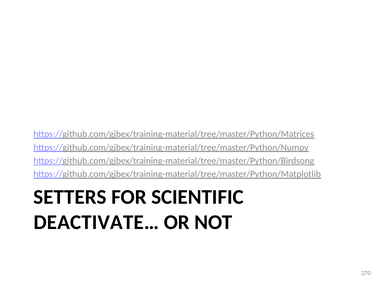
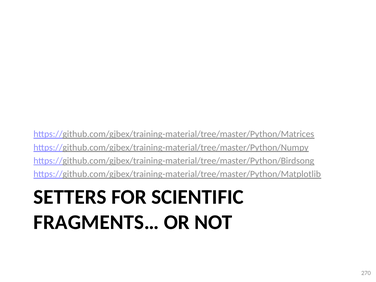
DEACTIVATE…: DEACTIVATE… -> FRAGMENTS… (96, 222)
